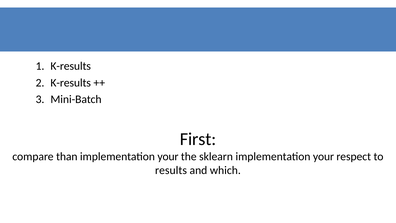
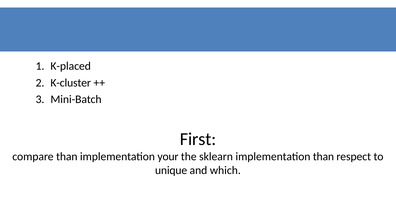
K-results: K-results -> K-placed (71, 66)
K-results: K-results -> K-cluster (71, 83)
sklearn implementation your: your -> than (323, 156)
results: results -> unique (171, 170)
